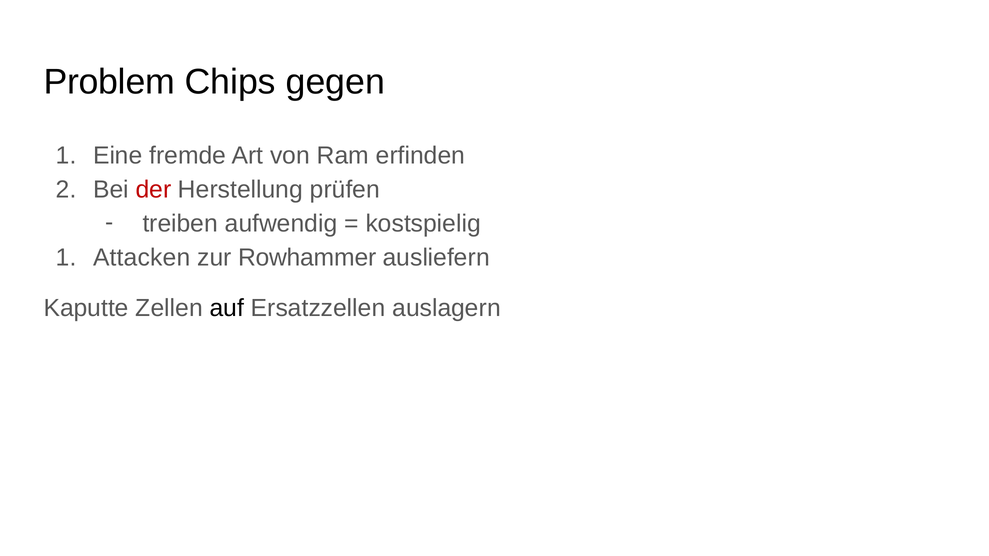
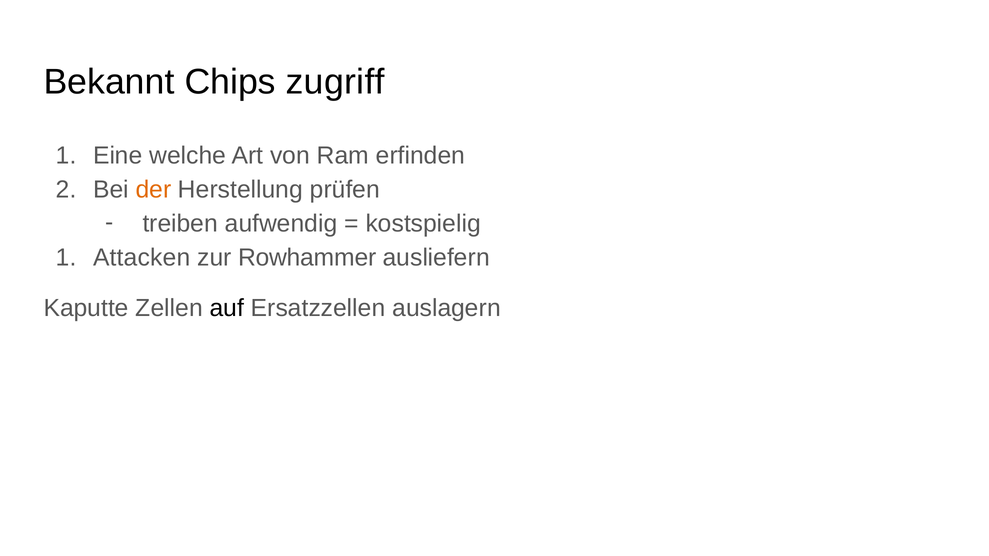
Problem: Problem -> Bekannt (109, 82)
gegen: gegen -> zugriff (335, 82)
fremde: fremde -> welche (188, 156)
der colour: red -> orange (153, 190)
